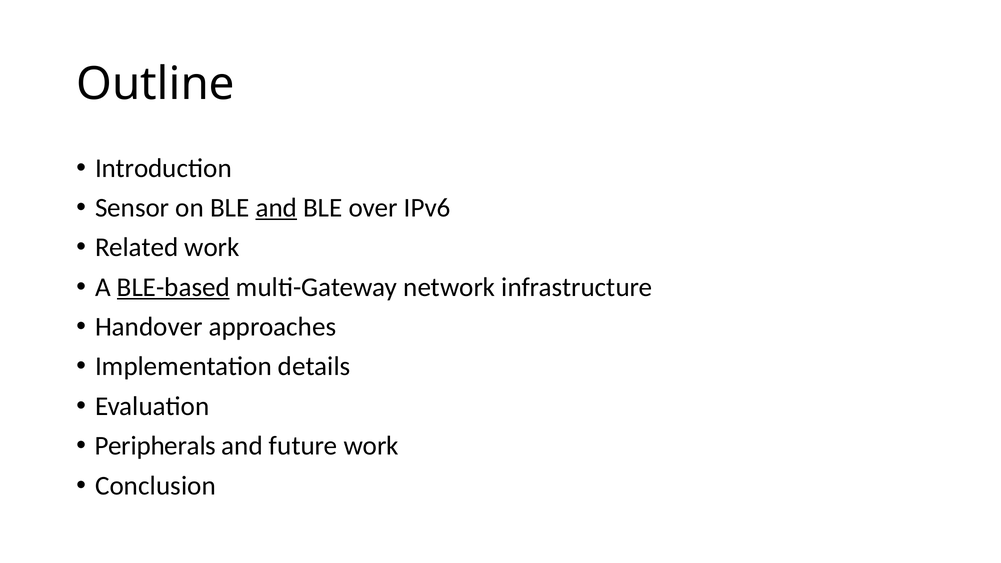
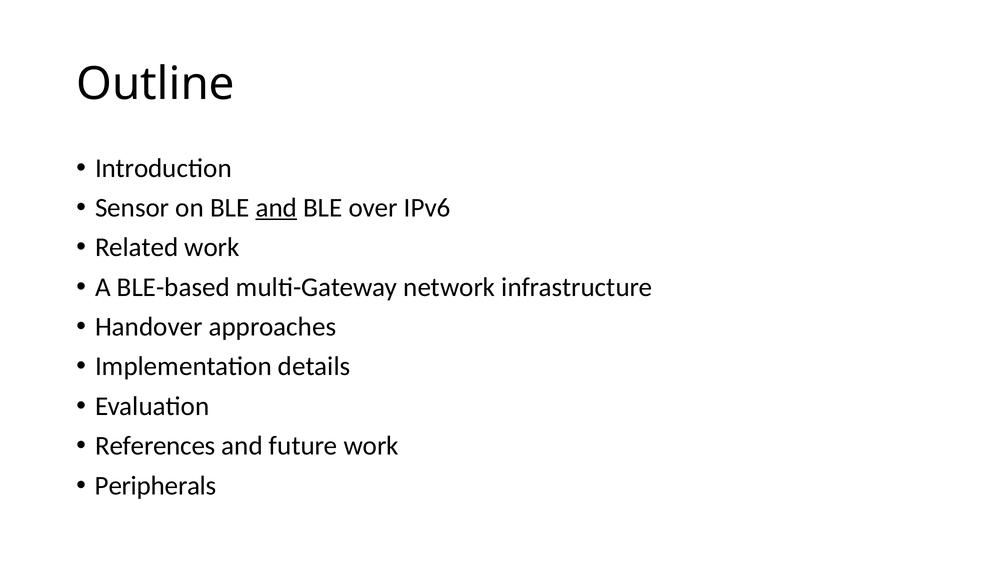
BLE-based underline: present -> none (173, 287)
Peripherals: Peripherals -> References (155, 446)
Conclusion: Conclusion -> Peripherals (156, 486)
